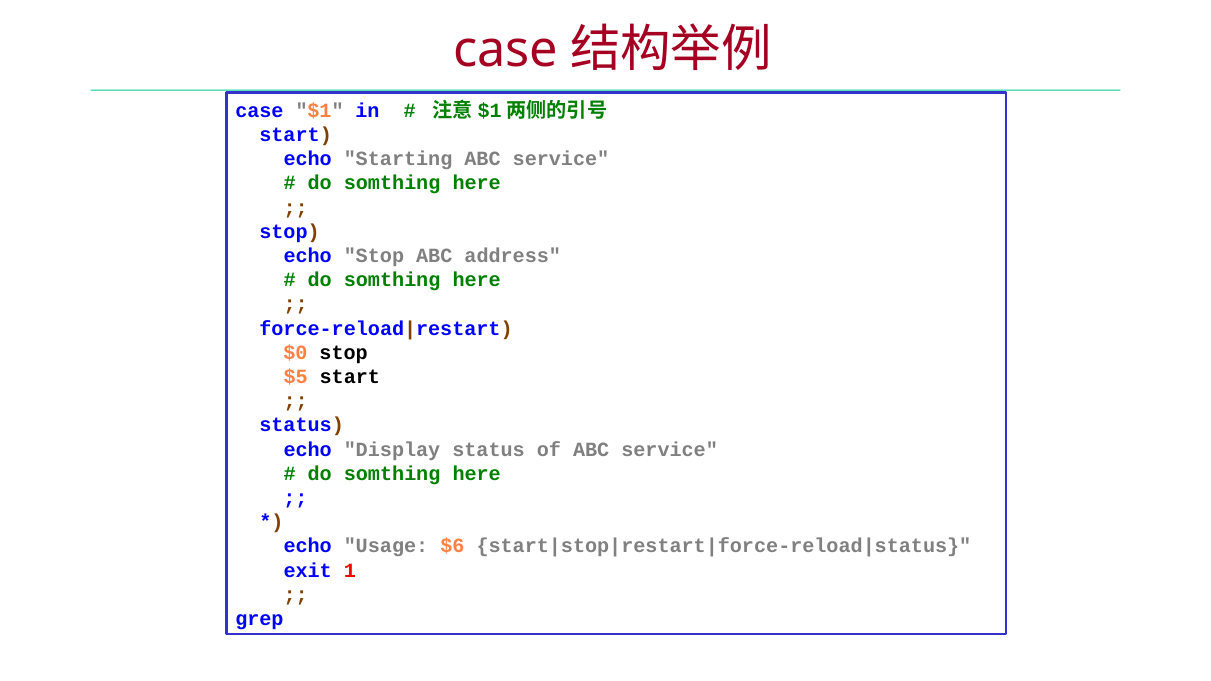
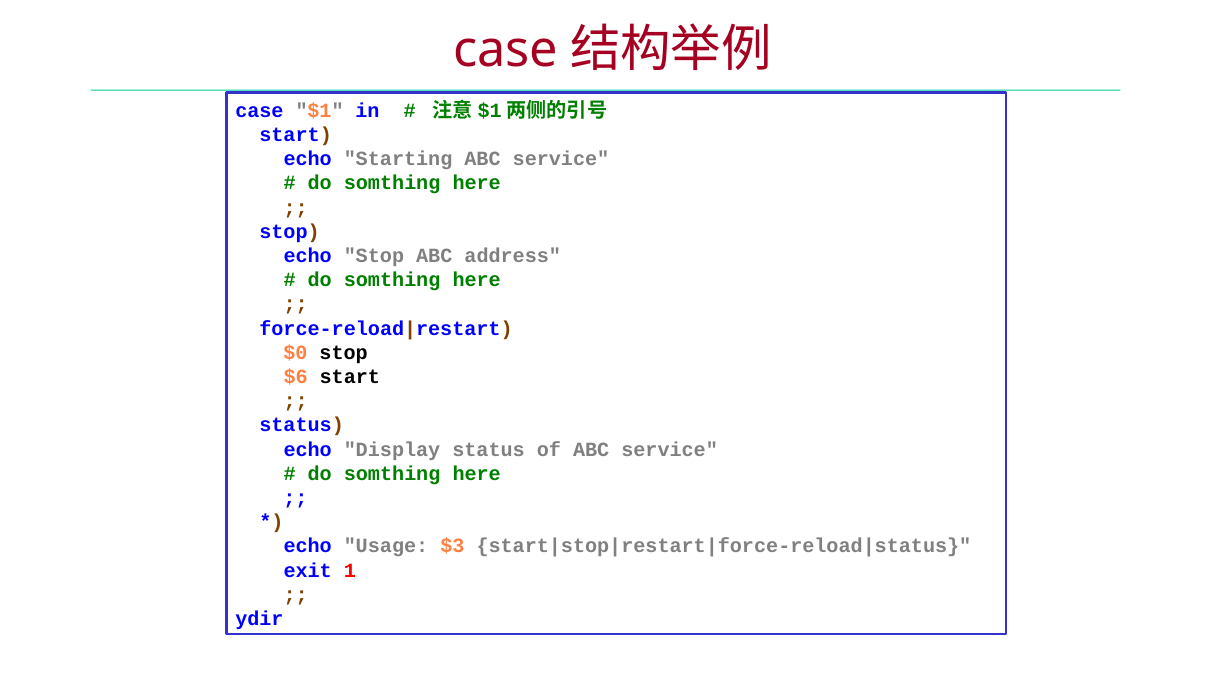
$5: $5 -> $6 (296, 377)
$6: $6 -> $3 (452, 546)
grep: grep -> ydir (259, 619)
